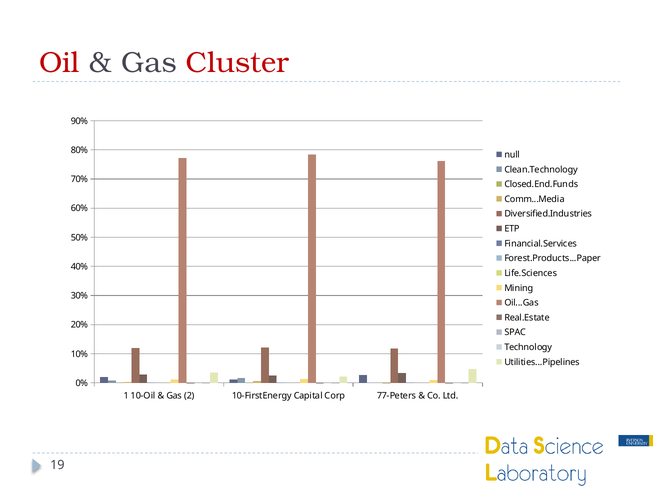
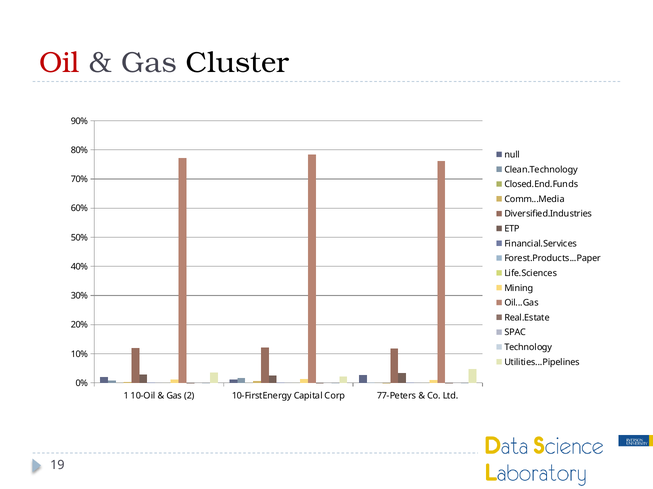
Cluster colour: red -> black (238, 63)
